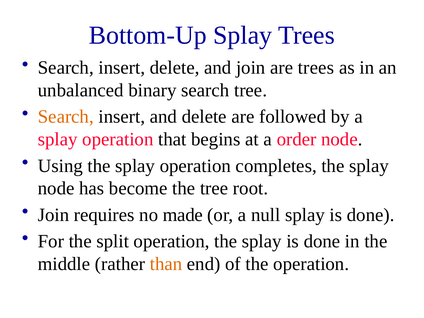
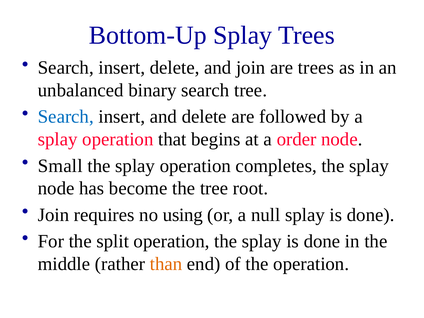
Search colour: orange -> blue (66, 117)
Using: Using -> Small (60, 166)
made: made -> using (183, 215)
